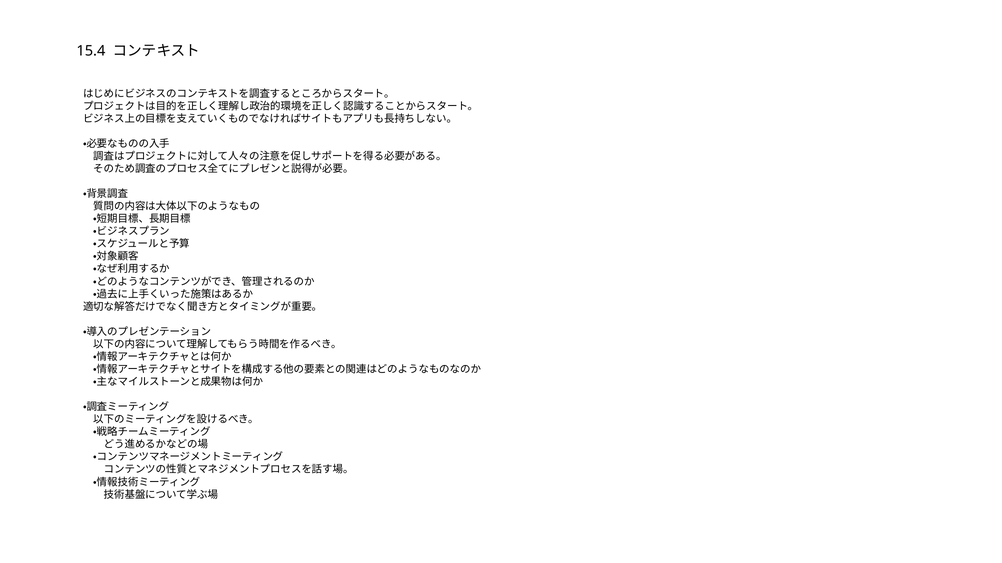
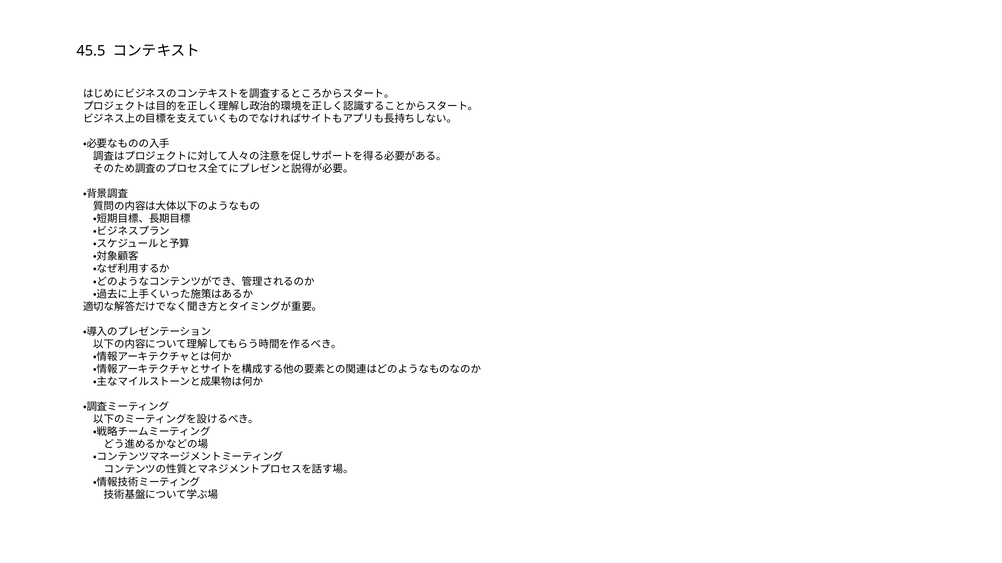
15.4: 15.4 -> 45.5 (91, 51)
